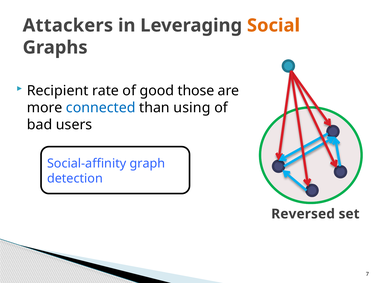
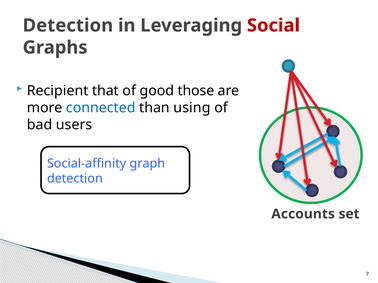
Attackers: Attackers -> Detection (68, 26)
Social colour: orange -> red (273, 26)
rate: rate -> that (105, 91)
Reversed: Reversed -> Accounts (303, 214)
